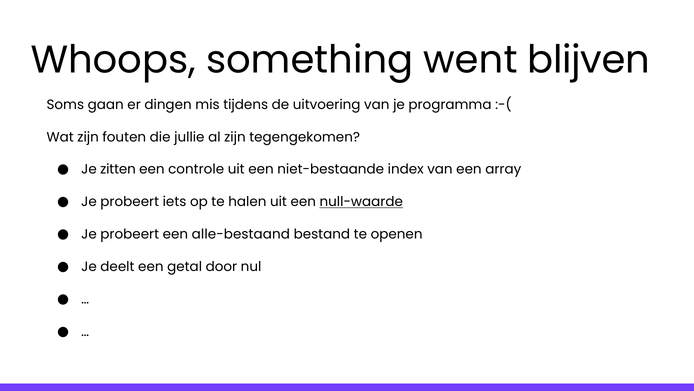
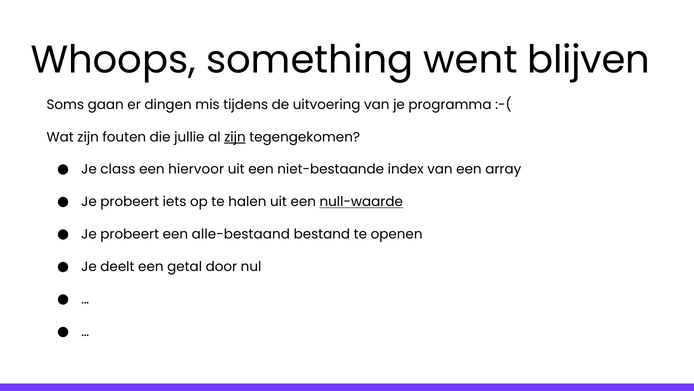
zijn underline: none -> present (235, 137)
zitten: zitten -> class (118, 169)
controle: controle -> hiervoor (196, 169)
